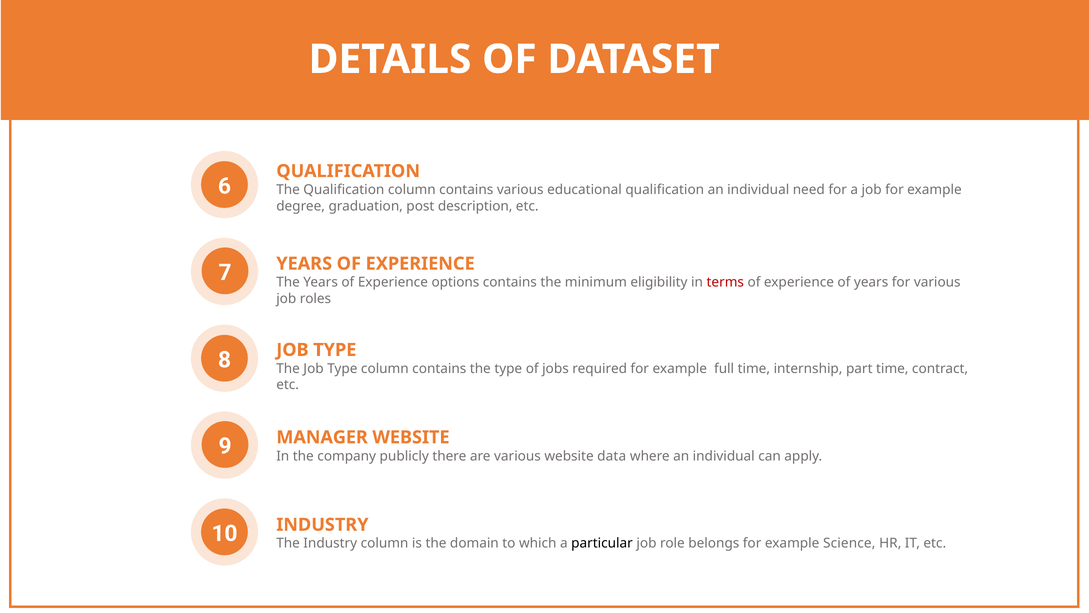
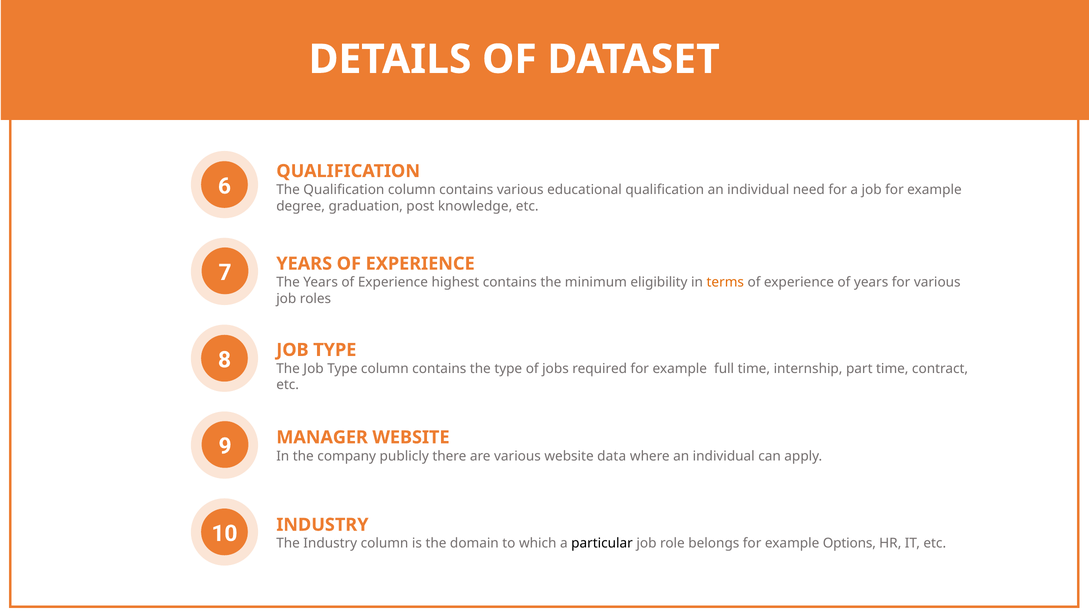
description: description -> knowledge (475, 206)
options: options -> highest (455, 282)
terms colour: red -> orange (725, 282)
Science: Science -> Options (849, 543)
